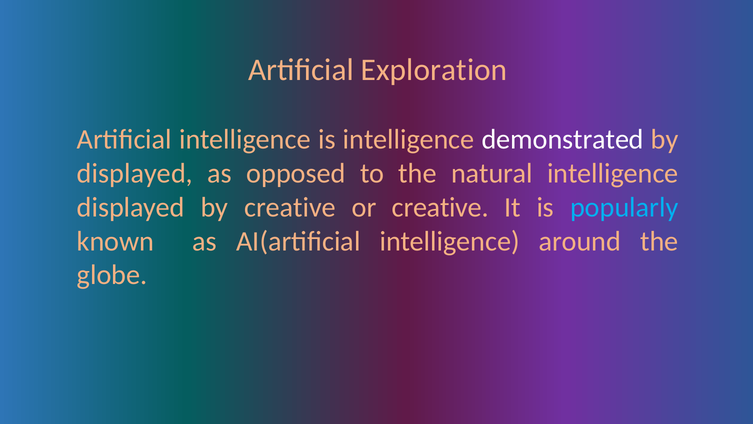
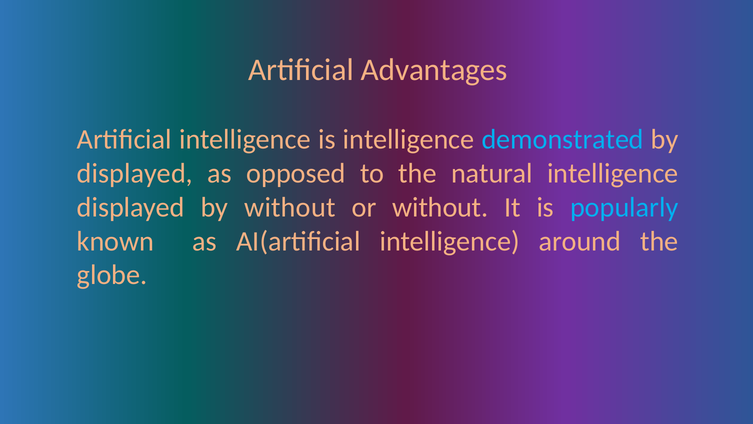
Exploration: Exploration -> Advantages (434, 70)
demonstrated colour: white -> light blue (563, 139)
by creative: creative -> without (290, 207)
or creative: creative -> without (440, 207)
